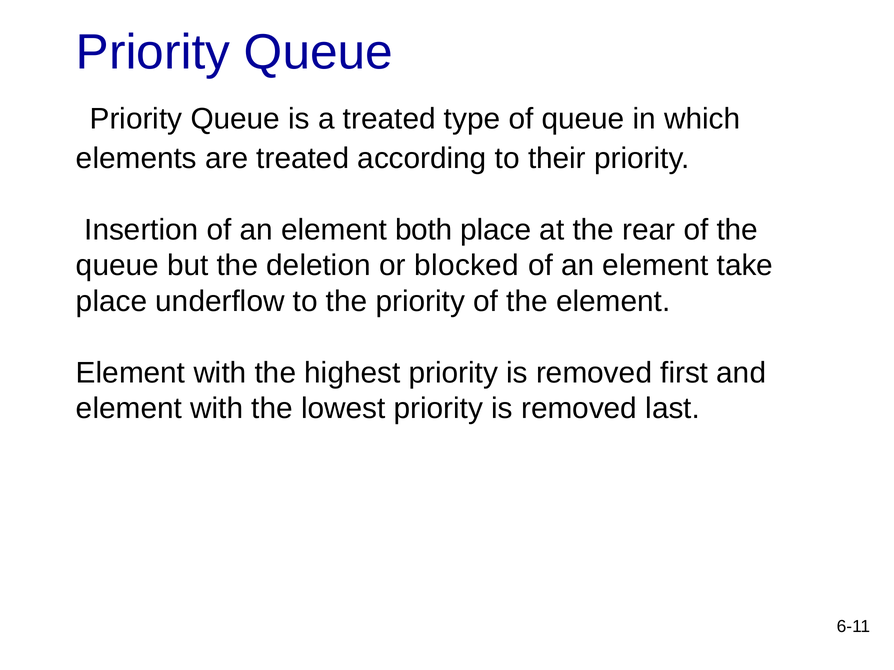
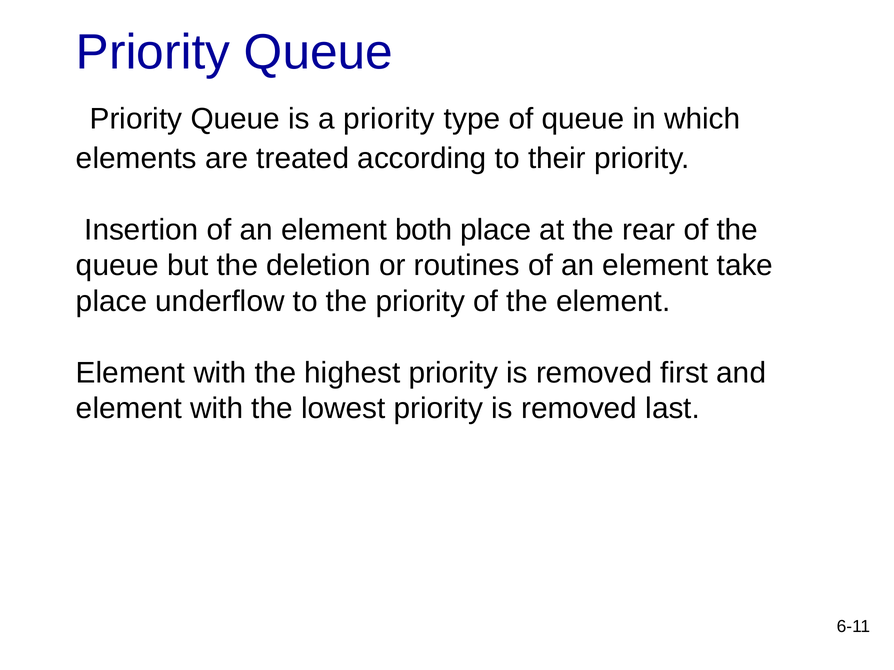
a treated: treated -> priority (389, 119)
blocked: blocked -> routines (467, 266)
